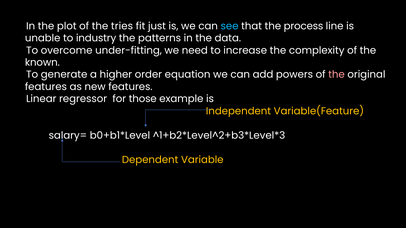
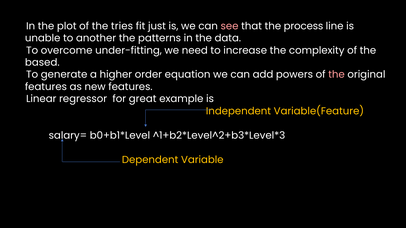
see colour: light blue -> pink (230, 26)
industry: industry -> another (96, 38)
known: known -> based (42, 63)
those: those -> great (143, 99)
